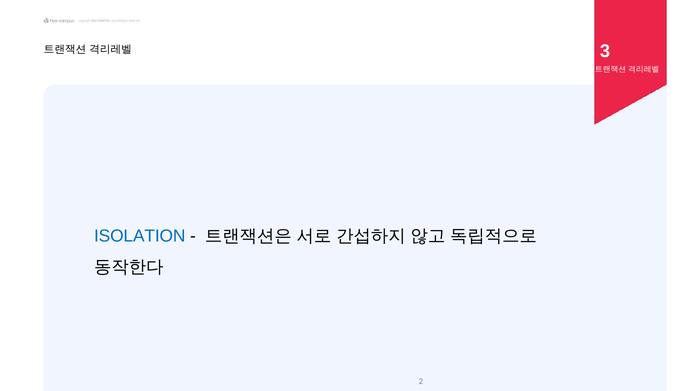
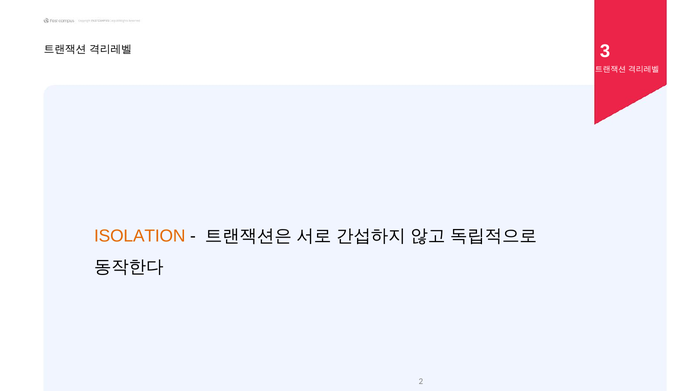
ISOLATION colour: blue -> orange (140, 236)
